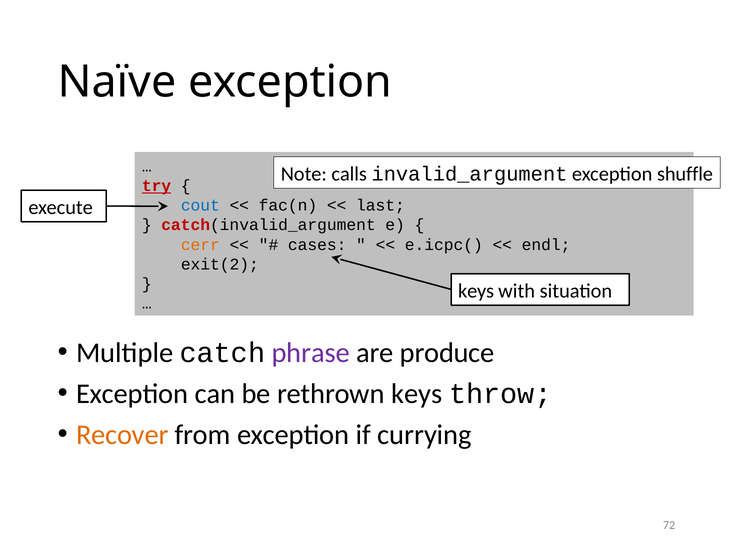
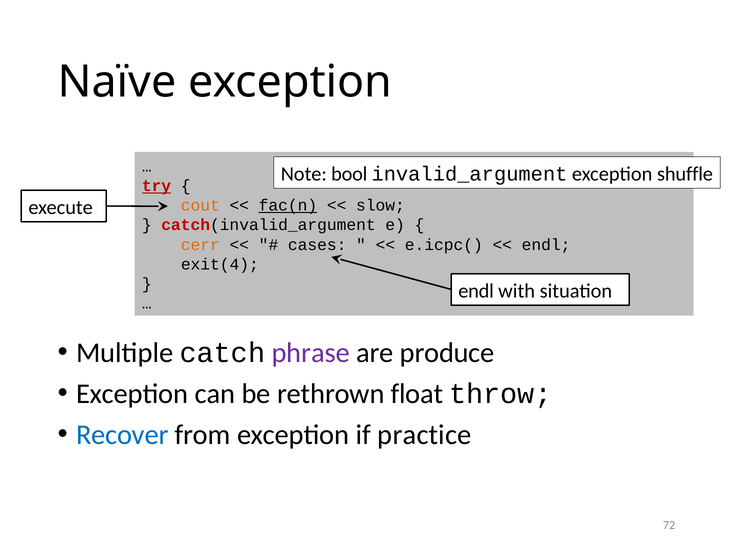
calls: calls -> bool (349, 174)
cout colour: blue -> orange (200, 205)
fac(n underline: none -> present (288, 205)
last: last -> slow (380, 205)
exit(2: exit(2 -> exit(4 (220, 264)
keys: keys -> endl (476, 291)
rethrown keys: keys -> float (417, 393)
Recover colour: orange -> blue (122, 434)
currying: currying -> practice (425, 434)
